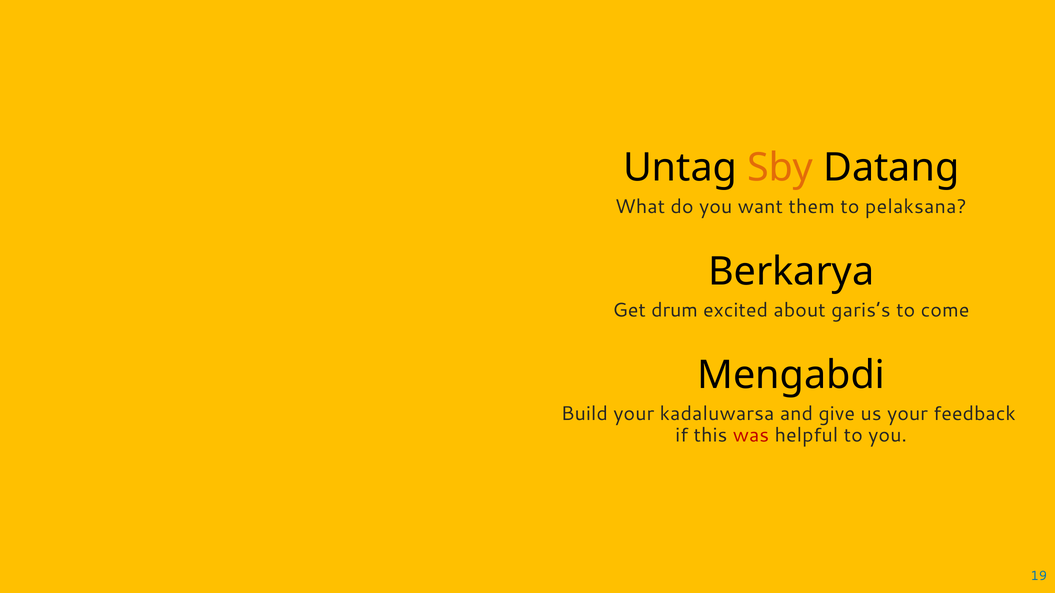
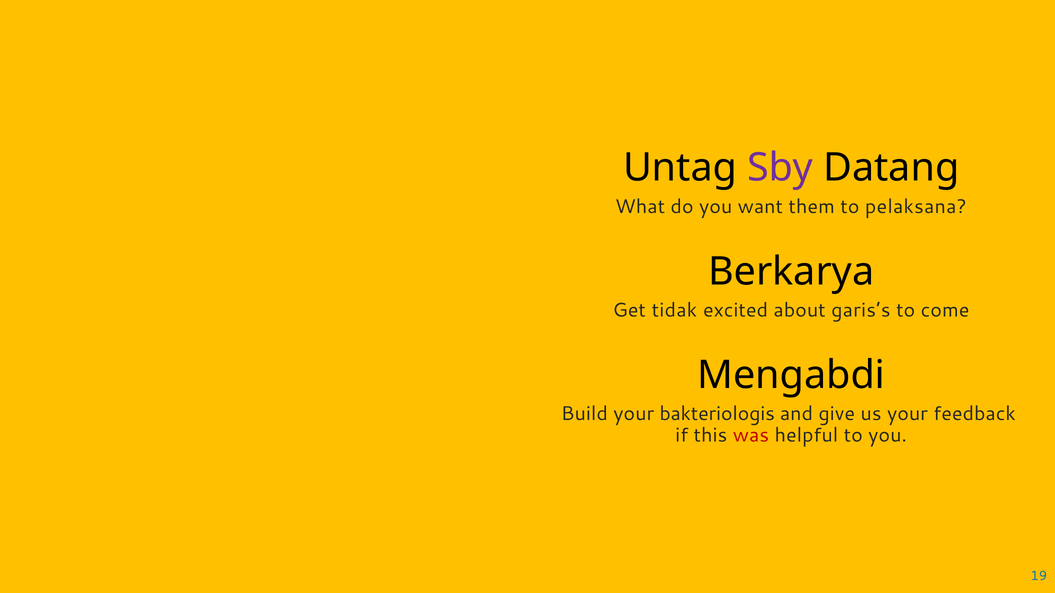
Sby colour: orange -> purple (780, 168)
drum: drum -> tidak (674, 311)
kadaluwarsa: kadaluwarsa -> bakteriologis (717, 414)
